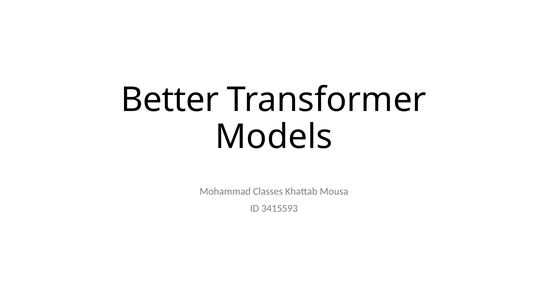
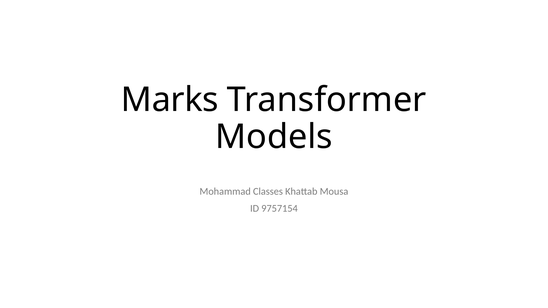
Better: Better -> Marks (170, 100)
3415593: 3415593 -> 9757154 (280, 208)
